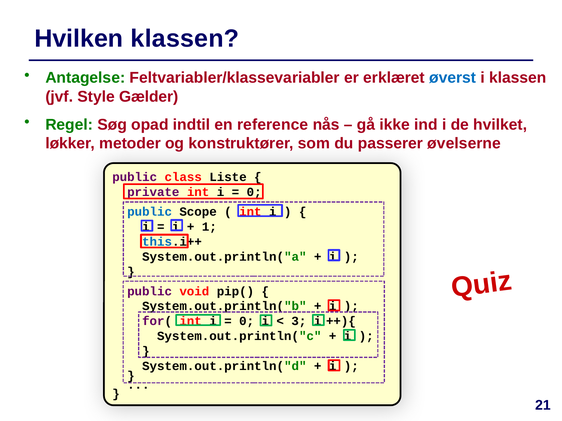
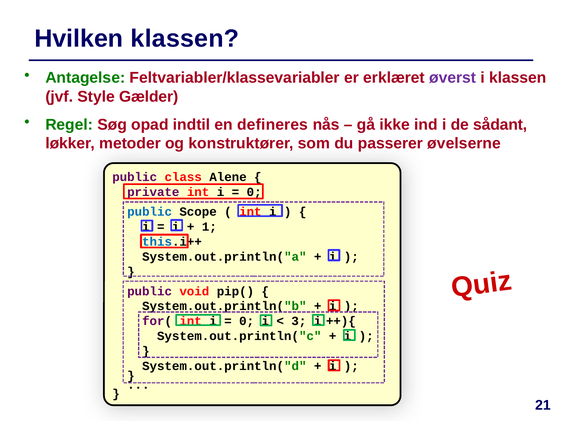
øverst colour: blue -> purple (453, 78)
reference: reference -> defineres (273, 125)
hvilket: hvilket -> sådant (500, 125)
Liste: Liste -> Alene (228, 177)
